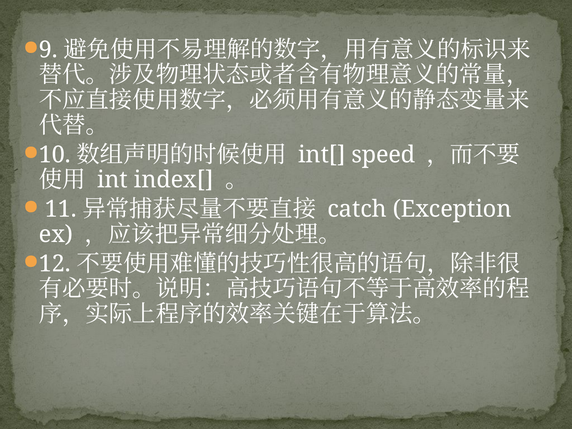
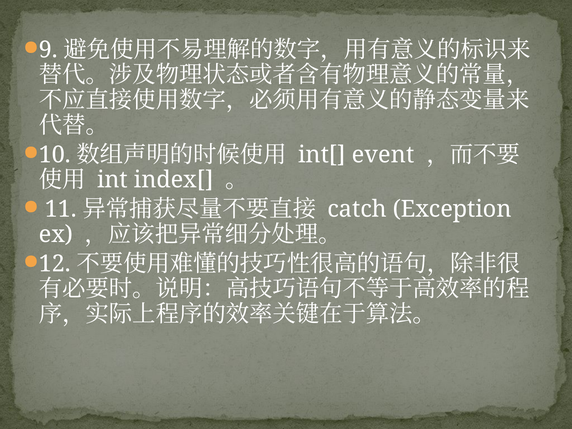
speed: speed -> event (383, 155)
